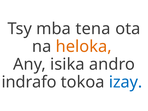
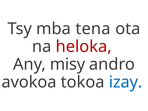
heloka colour: orange -> red (84, 47)
isika: isika -> misy (67, 64)
indrafo: indrafo -> avokoa (29, 82)
